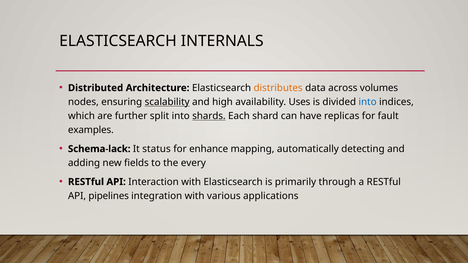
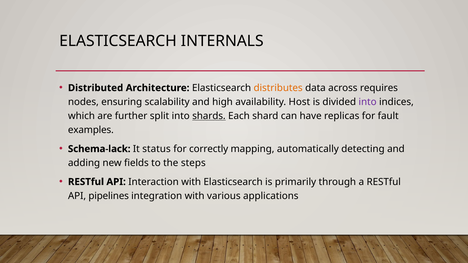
volumes: volumes -> requires (379, 88)
scalability underline: present -> none (167, 102)
Uses: Uses -> Host (299, 102)
into colour: blue -> purple (368, 102)
enhance: enhance -> correctly (209, 149)
every: every -> steps (193, 163)
